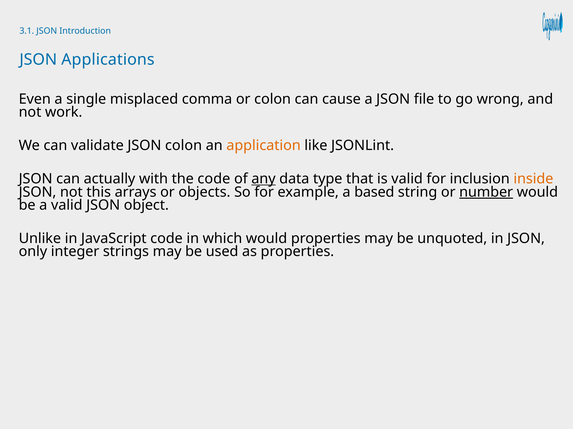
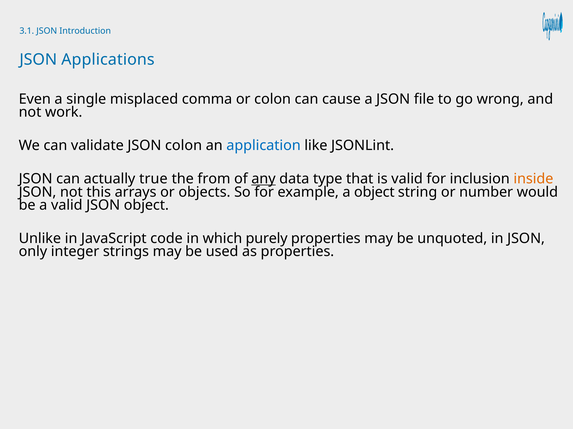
application colour: orange -> blue (264, 146)
with: with -> true (153, 179)
the code: code -> from (214, 179)
a based: based -> object (374, 192)
number underline: present -> none (486, 192)
which would: would -> purely (267, 239)
